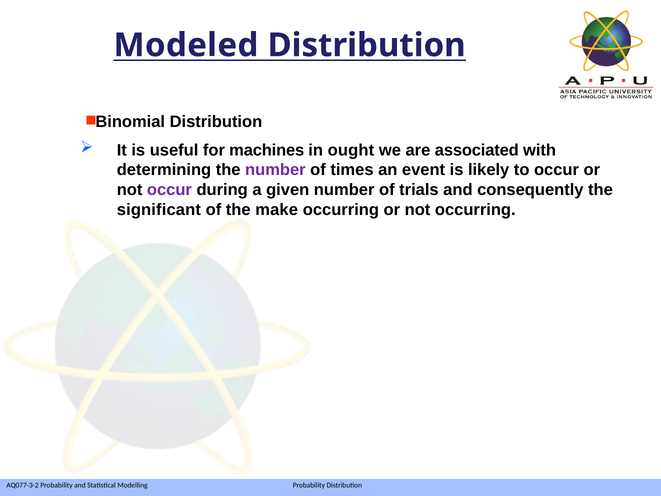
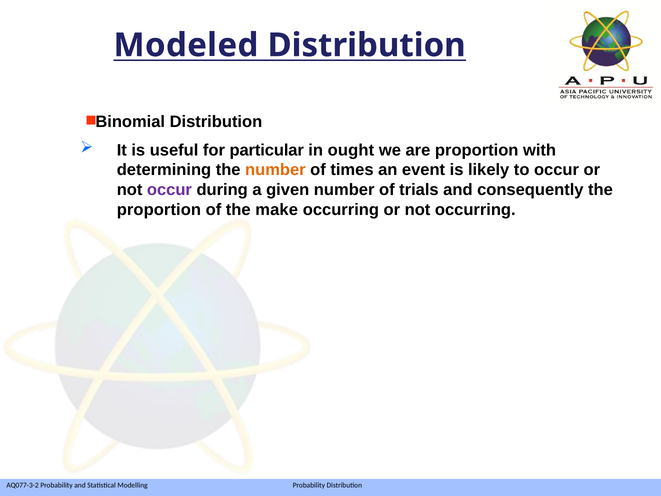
machines: machines -> particular (267, 150)
are associated: associated -> proportion (477, 150)
number colour: purple -> orange (275, 170)
significant: significant -> proportion (159, 210)
